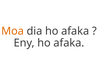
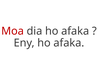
Moa colour: orange -> red (13, 31)
